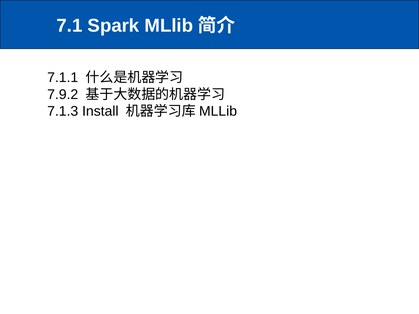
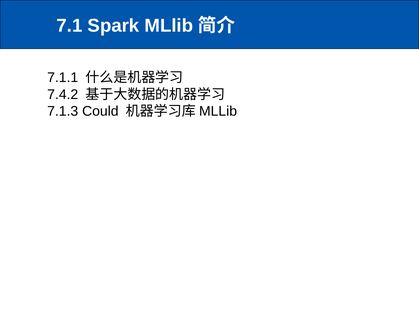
7.9.2: 7.9.2 -> 7.4.2 (63, 95)
Install: Install -> Could (100, 111)
